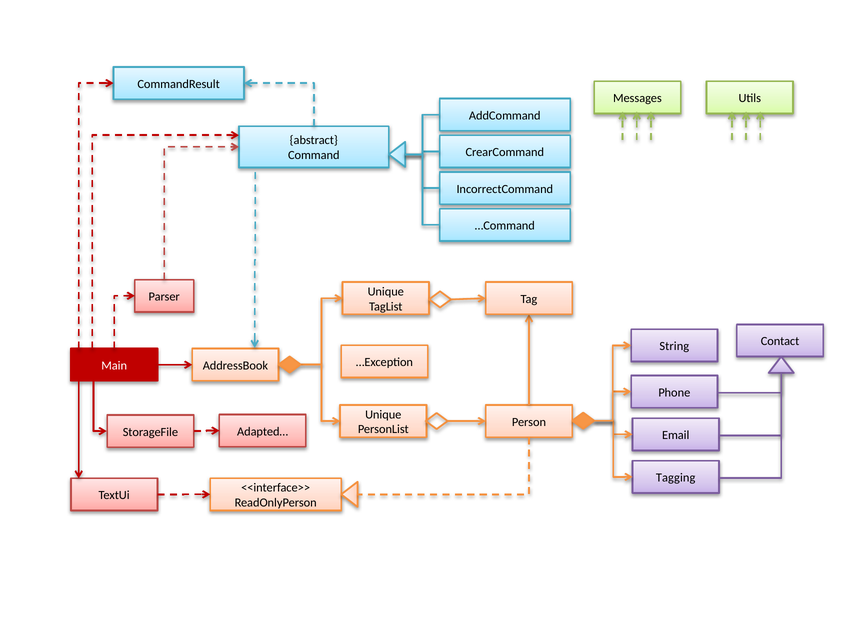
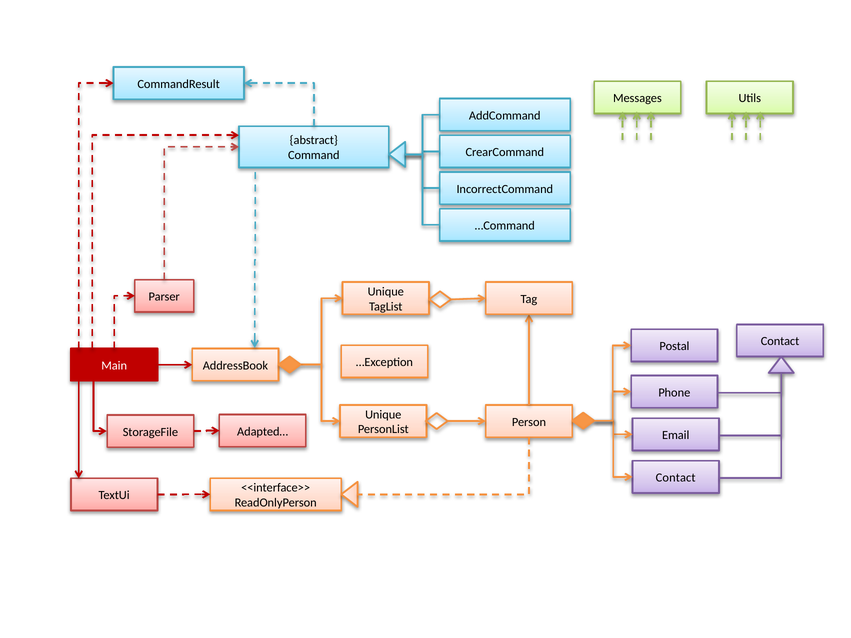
String: String -> Postal (674, 346)
Tagging: Tagging -> Contact (676, 478)
